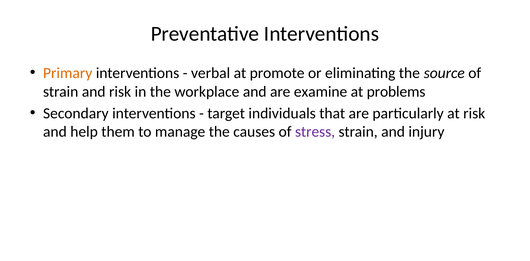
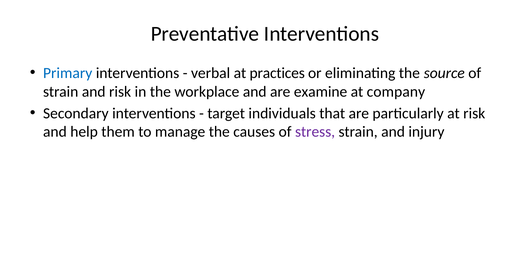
Primary colour: orange -> blue (68, 73)
promote: promote -> practices (277, 73)
problems: problems -> company (396, 92)
